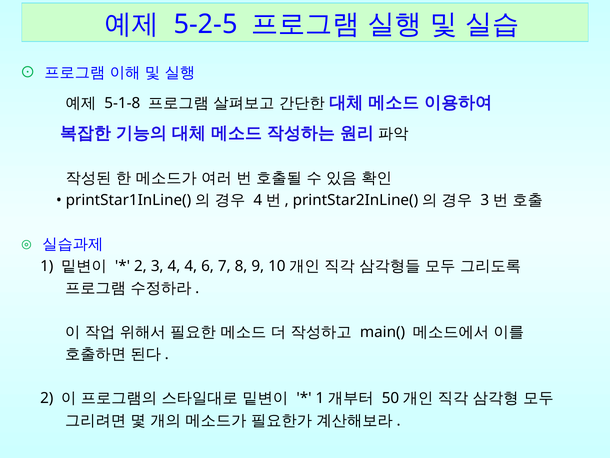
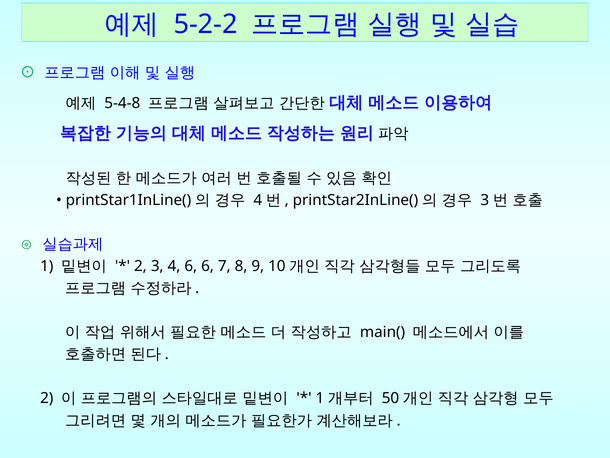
5-2-5: 5-2-5 -> 5-2-2 (206, 24)
5-1-8: 5-1-8 -> 5-4-8 (122, 103)
4 4: 4 -> 6 (191, 266)
